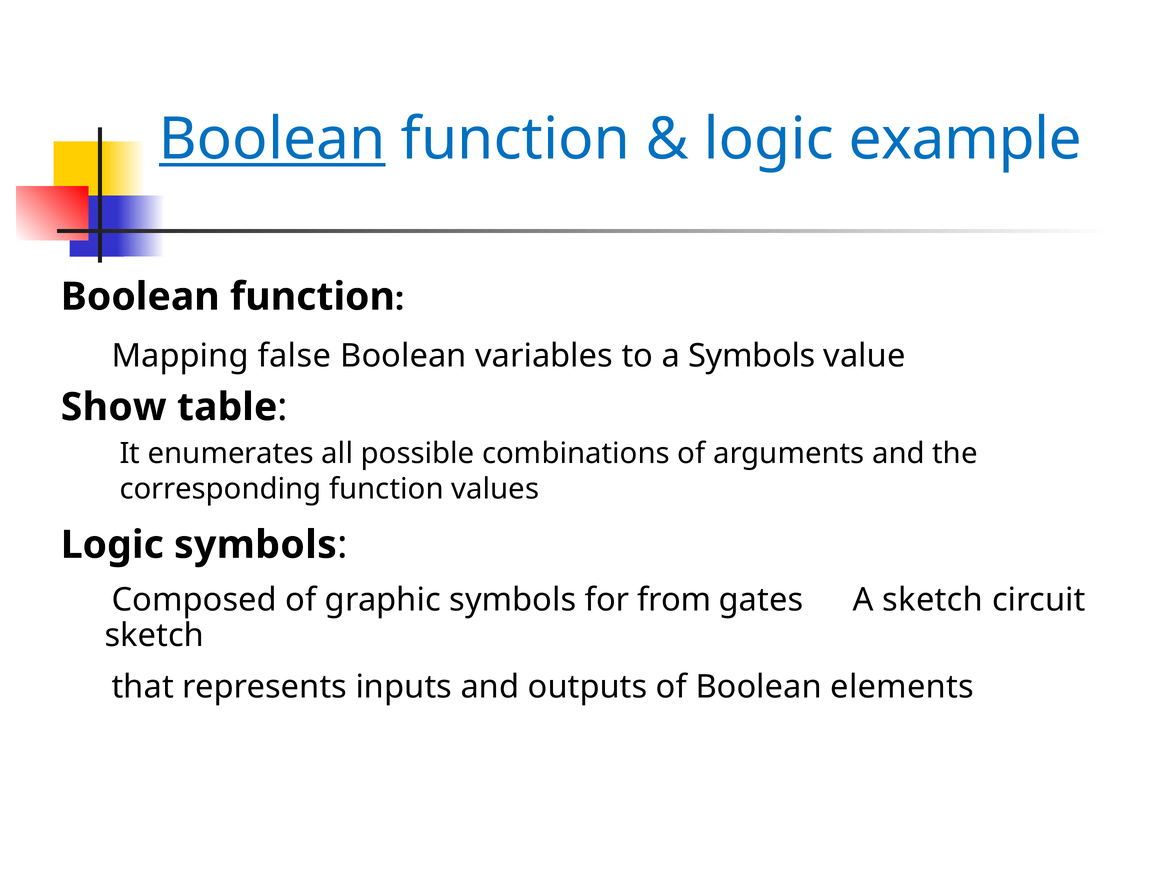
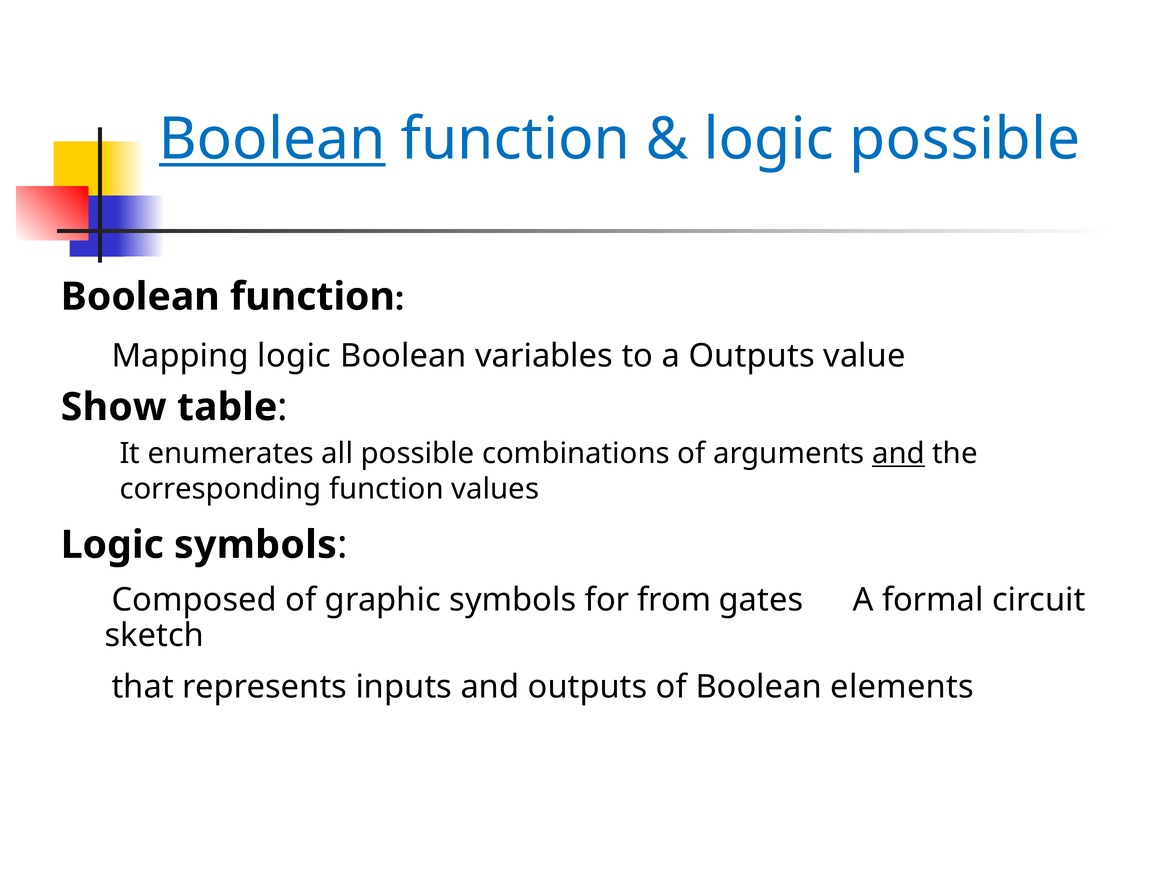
logic example: example -> possible (965, 139)
Mapping false: false -> logic (294, 356)
a Symbols: Symbols -> Outputs (752, 356)
and underline: none -> present (898, 454)
A sketch: sketch -> formal (933, 600)
